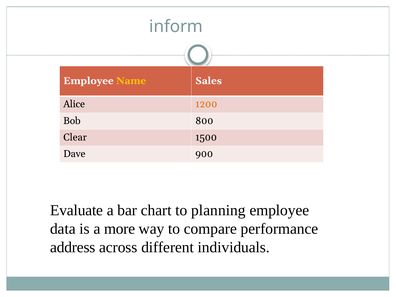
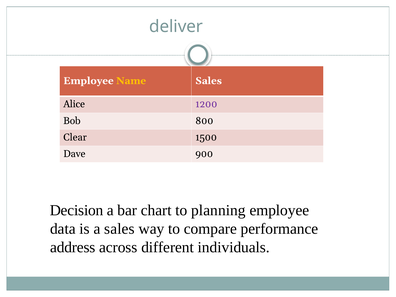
inform: inform -> deliver (176, 27)
1200 colour: orange -> purple (206, 104)
Evaluate: Evaluate -> Decision (77, 210)
a more: more -> sales (119, 229)
